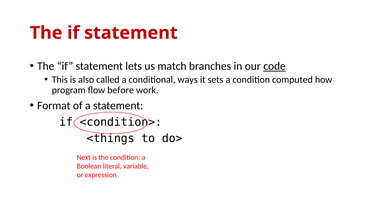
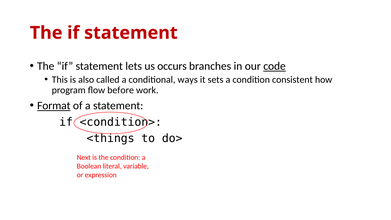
match: match -> occurs (172, 66)
computed: computed -> consistent (292, 80)
Format underline: none -> present (54, 106)
